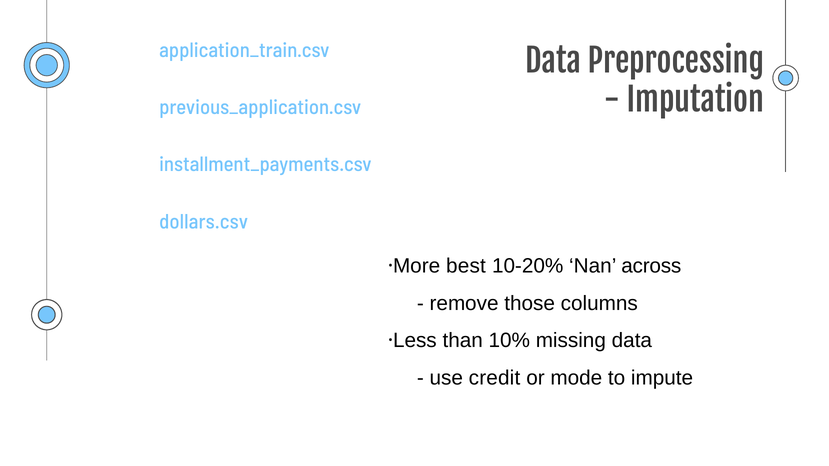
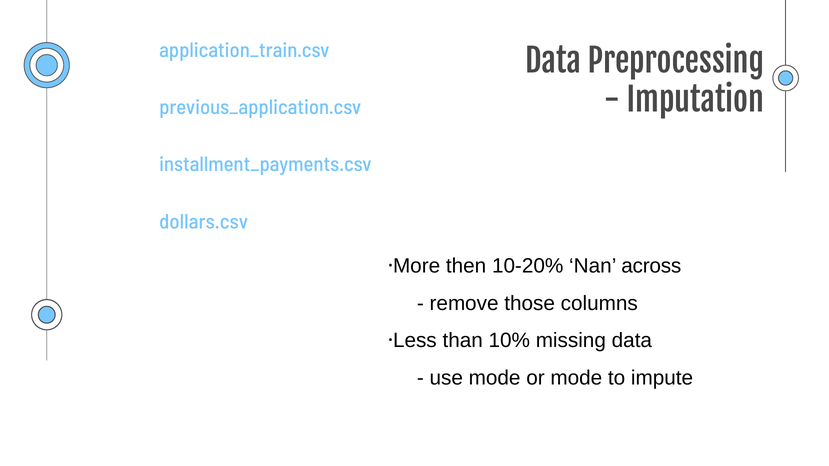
best: best -> then (466, 266)
use credit: credit -> mode (495, 378)
